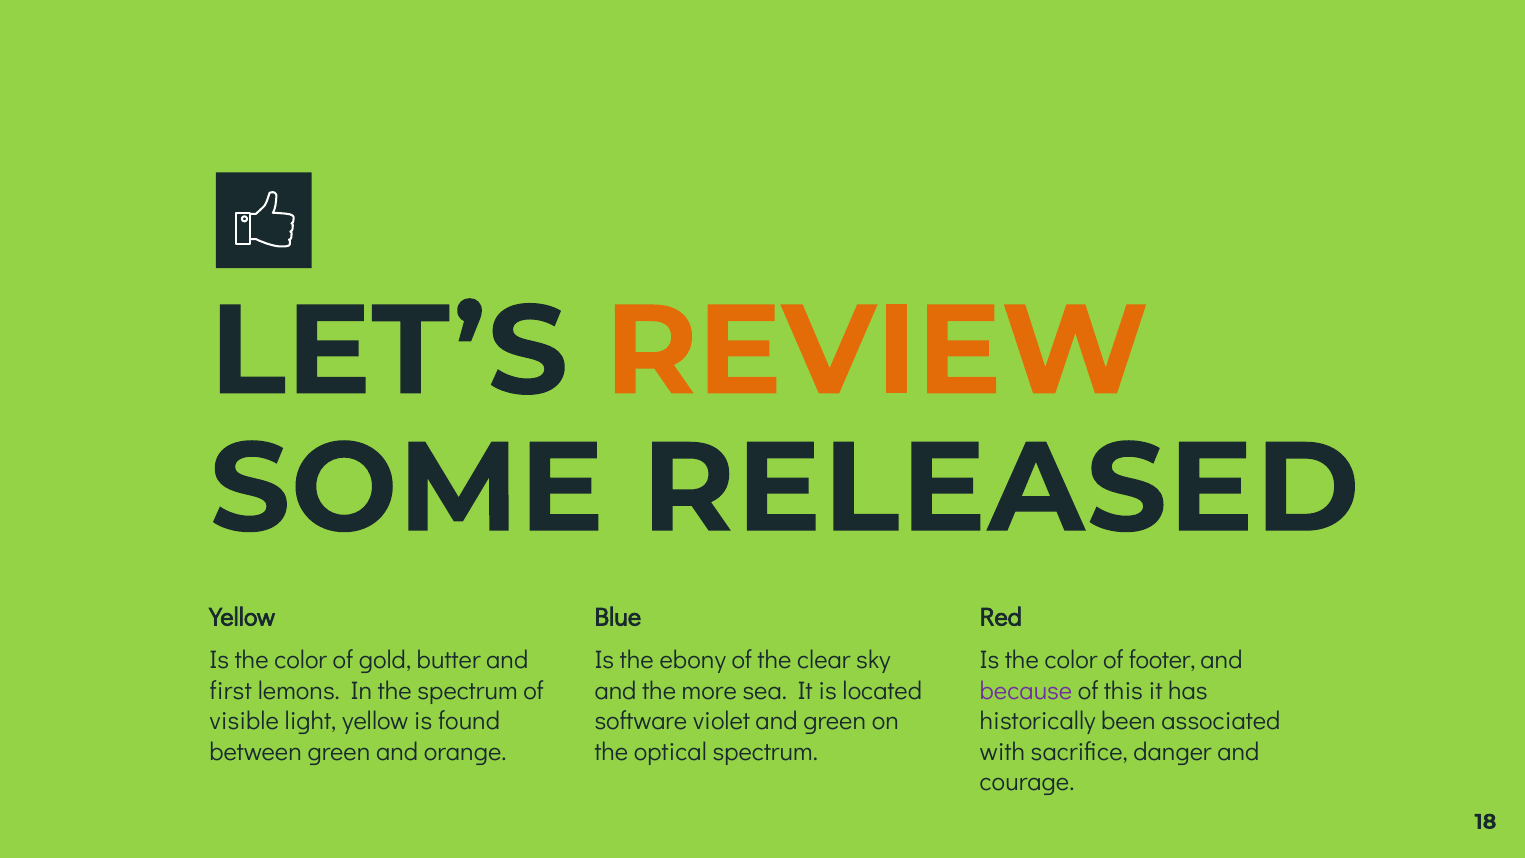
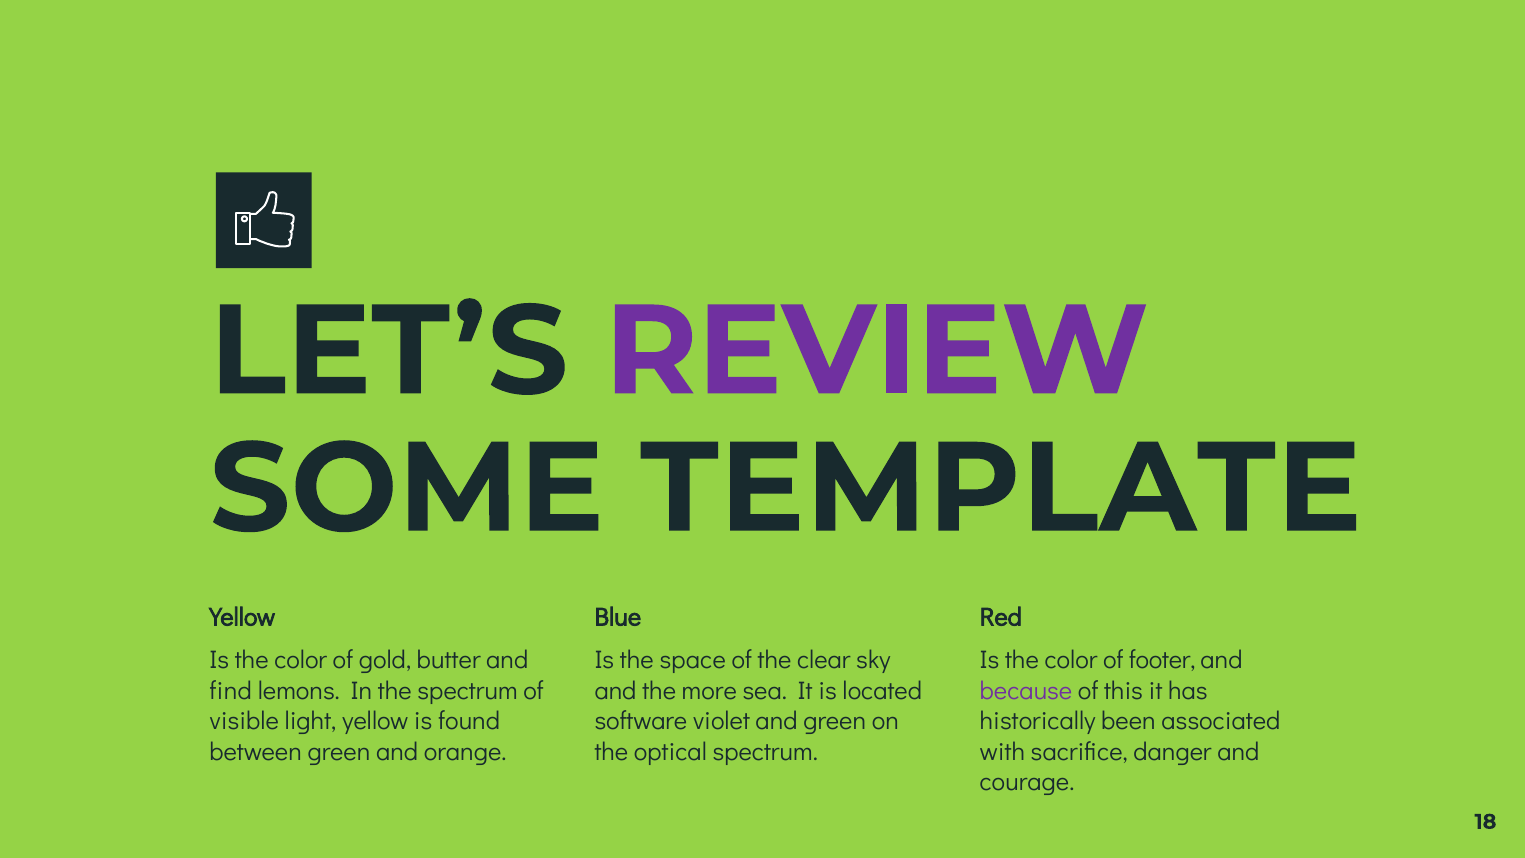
REVIEW colour: orange -> purple (877, 351)
RELEASED: RELEASED -> TEMPLATE (1001, 489)
ebony: ebony -> space (693, 660)
first: first -> find (231, 691)
